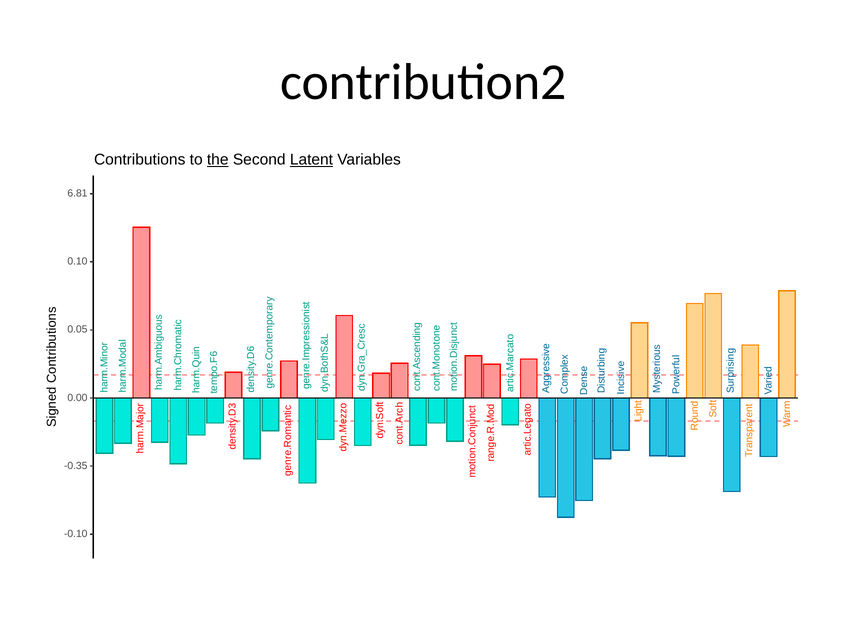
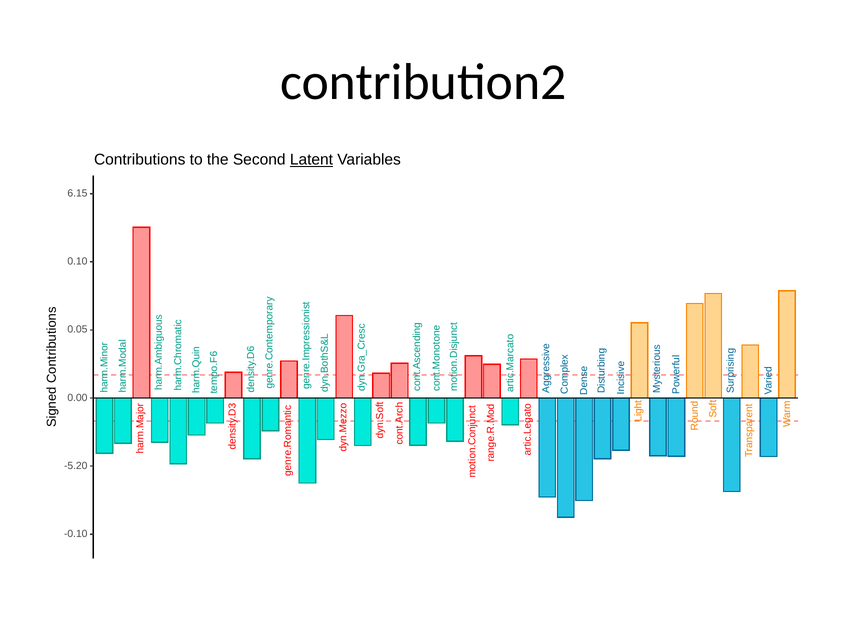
the underline: present -> none (218, 160)
6.81: 6.81 -> 6.15 (77, 193)
-0.35: -0.35 -> -5.20 (76, 465)
